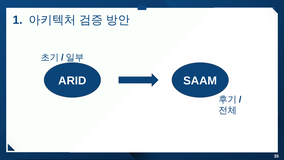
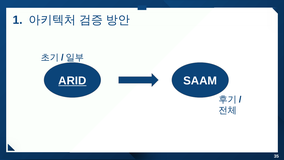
ARID underline: none -> present (72, 81)
